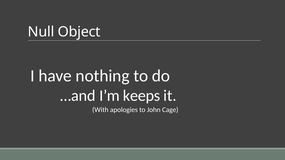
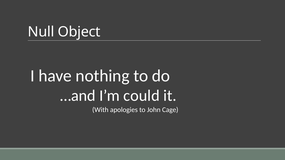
keeps: keeps -> could (141, 96)
